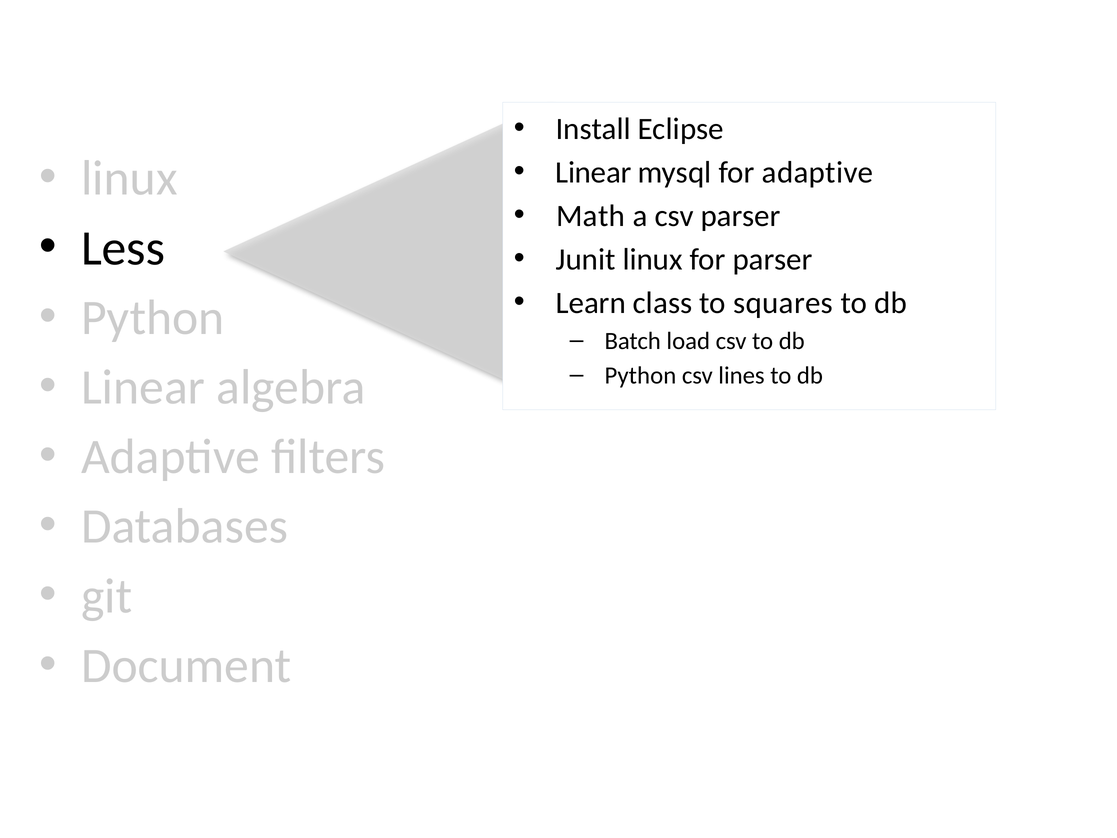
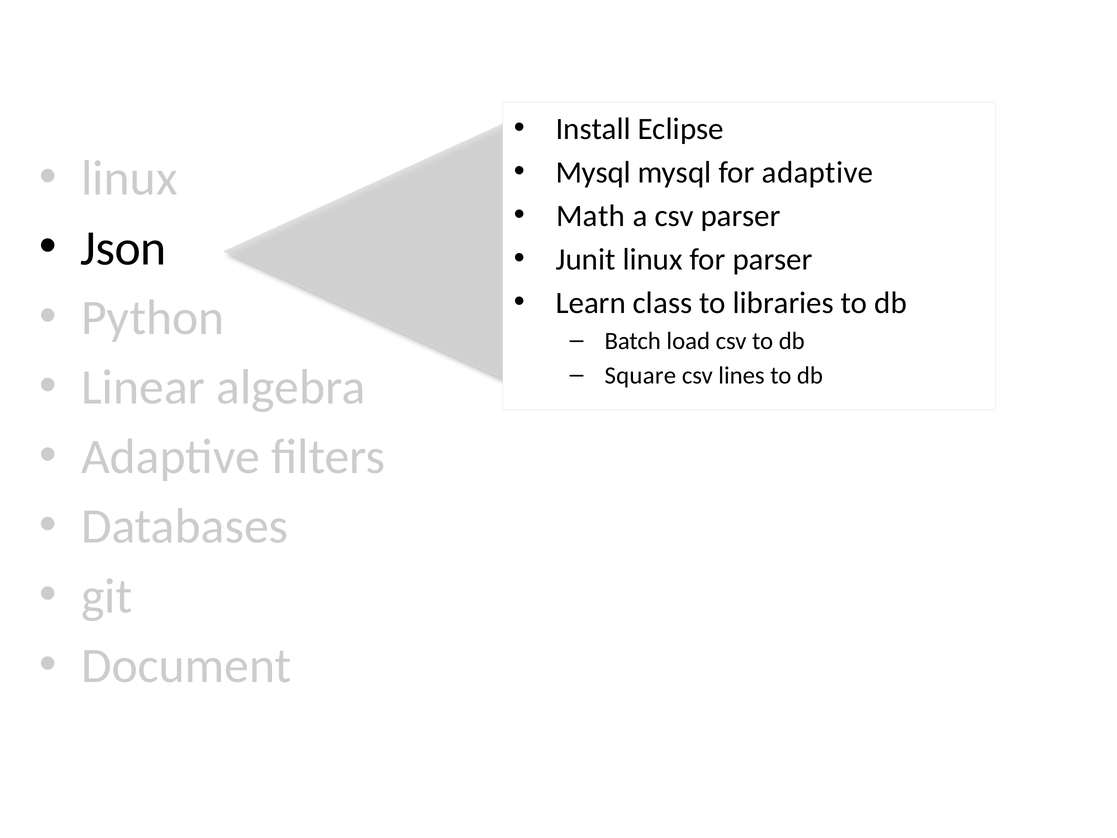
Linear: Linear -> Mysql (593, 172)
Less: Less -> Json (123, 248)
squares: squares -> libraries (783, 303)
Python: Python -> Square (640, 375)
